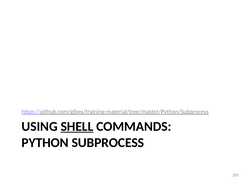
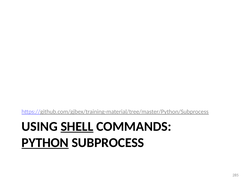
PYTHON underline: none -> present (45, 143)
